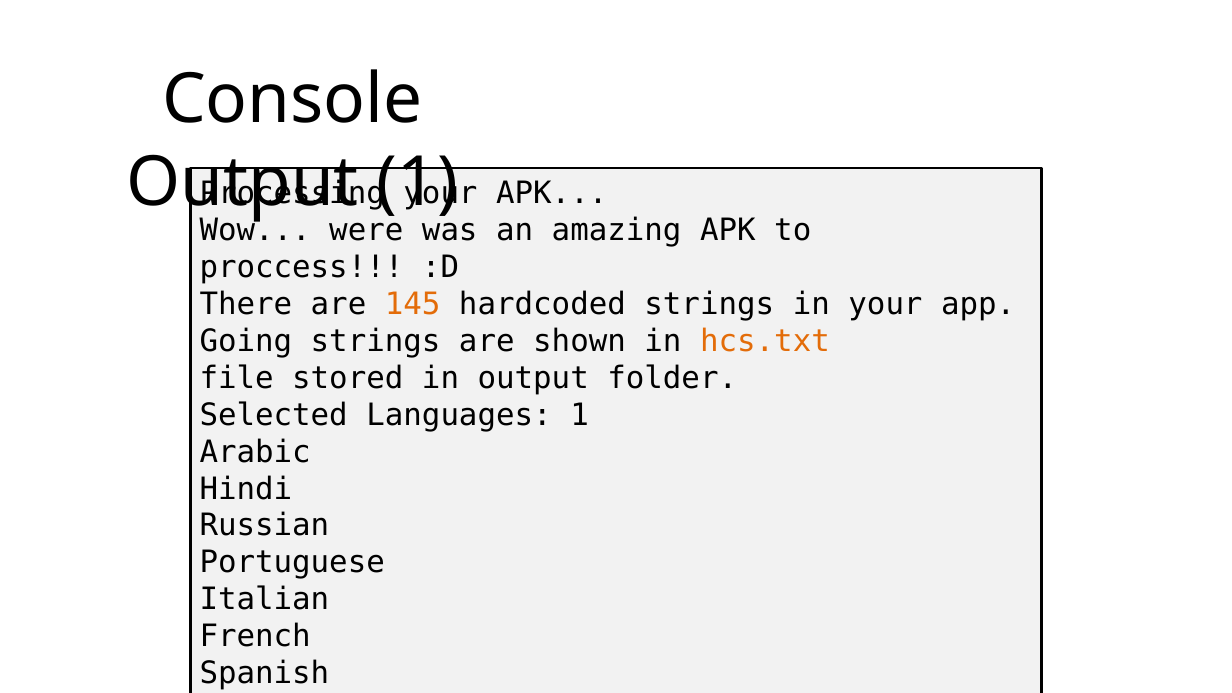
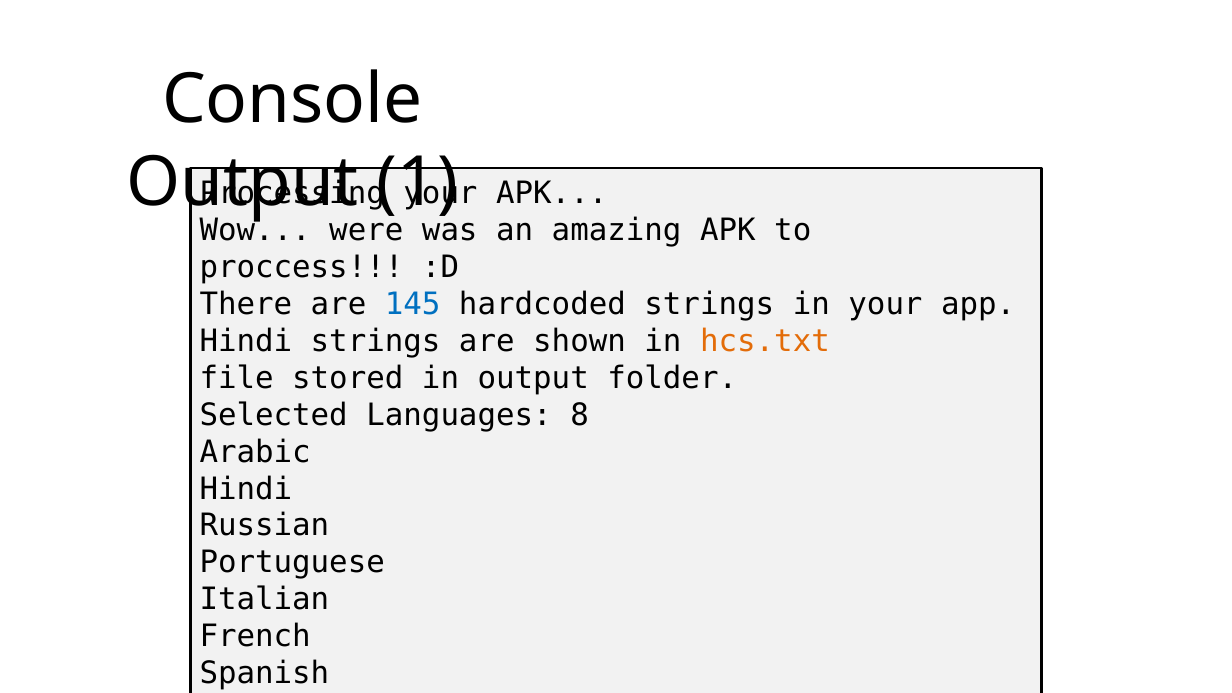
145 colour: orange -> blue (413, 304)
Going: Going -> Hindi (246, 341)
Languages 1: 1 -> 8 (580, 415)
